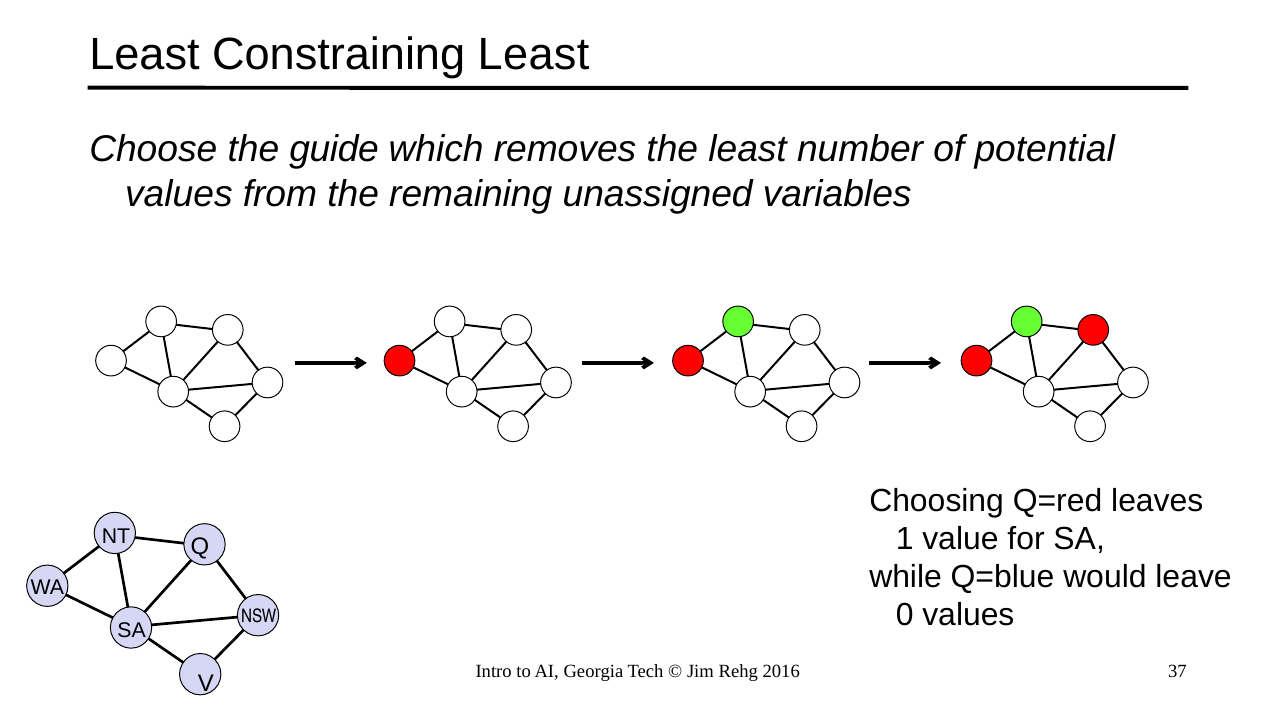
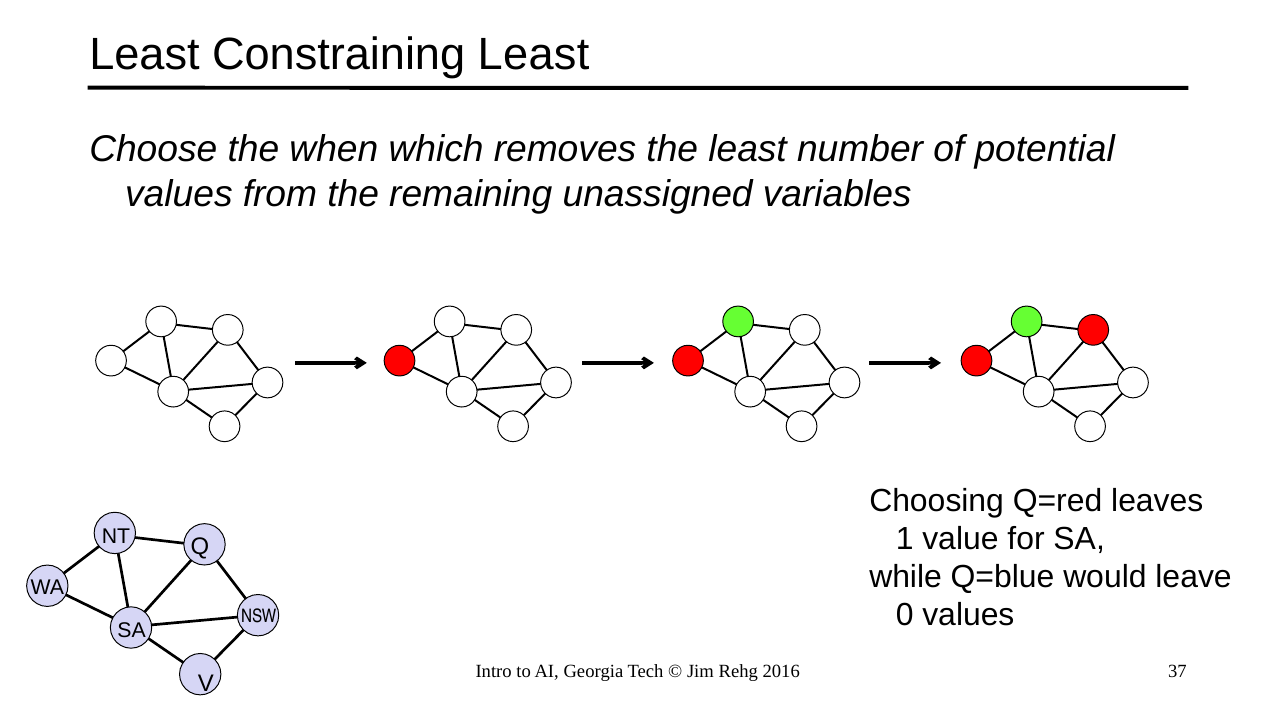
guide: guide -> when (334, 149)
